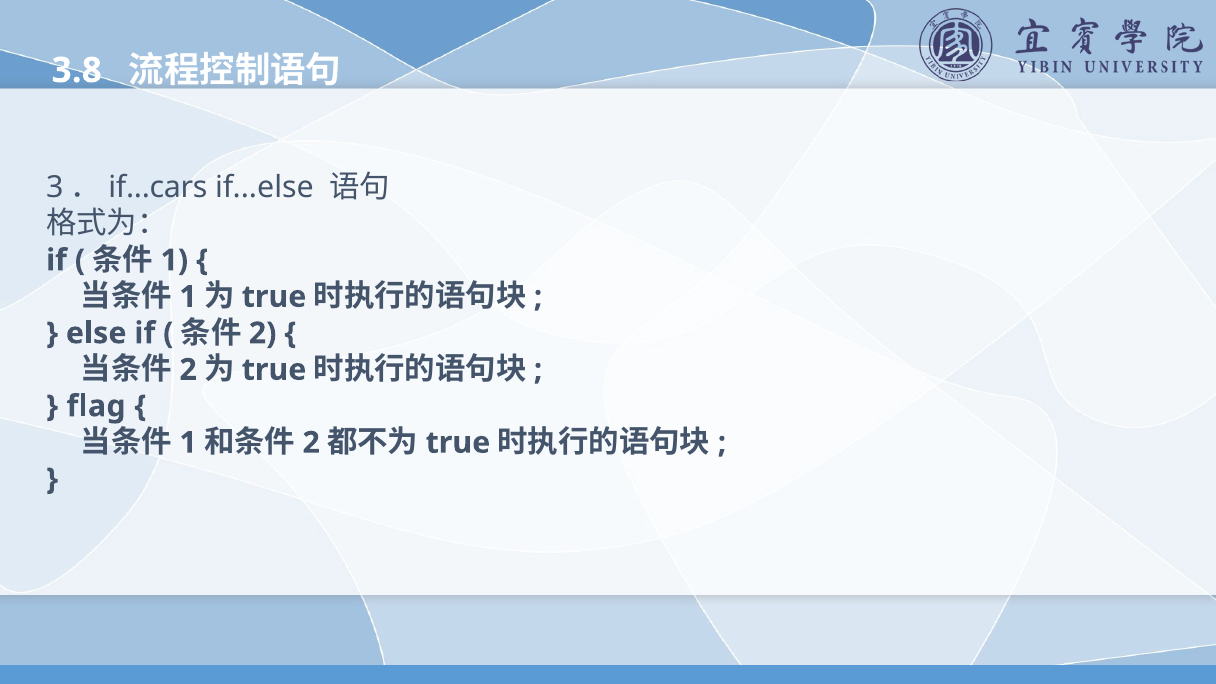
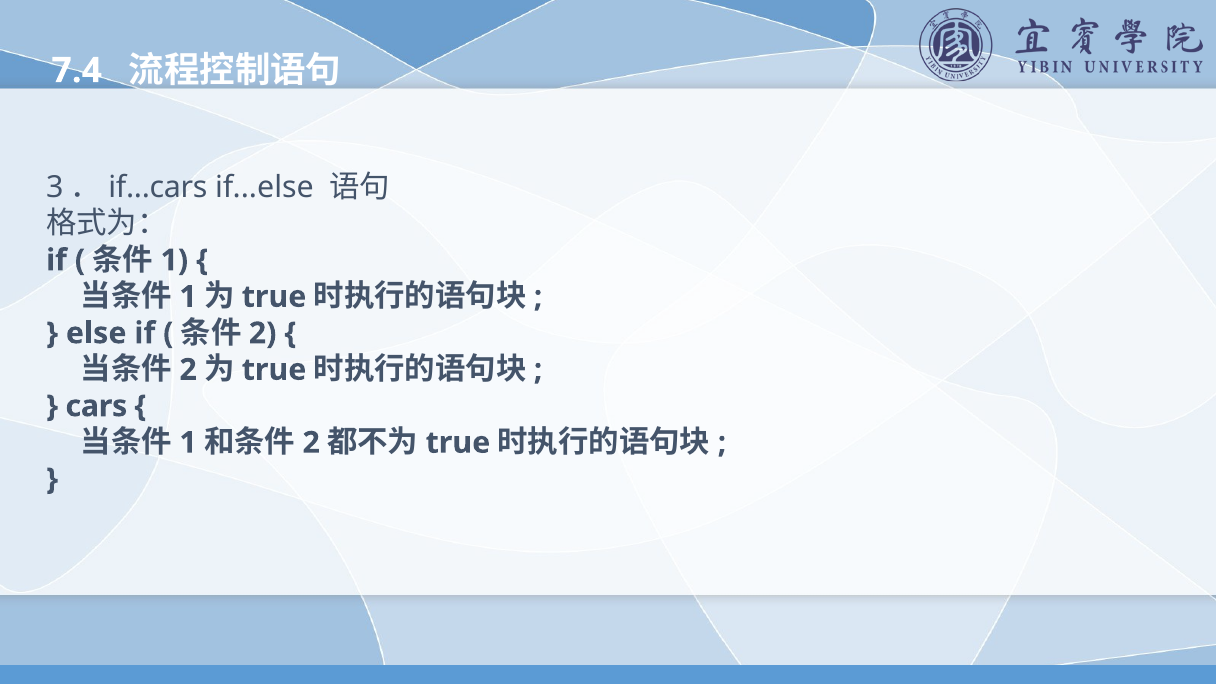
3.8: 3.8 -> 7.4 (77, 70)
flag: flag -> cars (96, 406)
